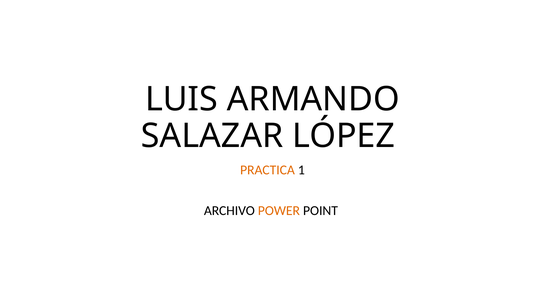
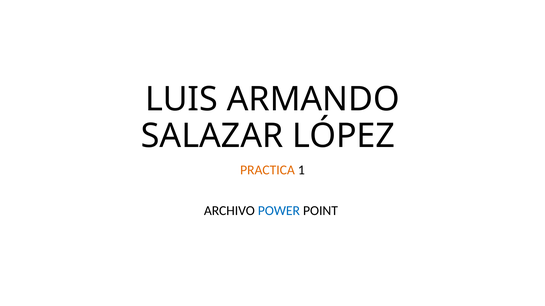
POWER colour: orange -> blue (279, 211)
